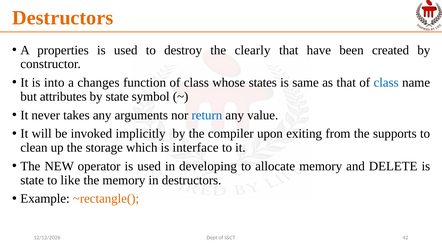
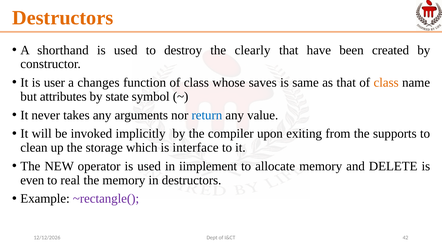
properties: properties -> shorthand (63, 50)
into: into -> user (54, 82)
states: states -> saves (263, 82)
class colour: blue -> orange (386, 82)
developing: developing -> iimplement (208, 166)
state: state -> even (32, 180)
like: like -> real (70, 180)
~rectangle( colour: orange -> purple (106, 198)
